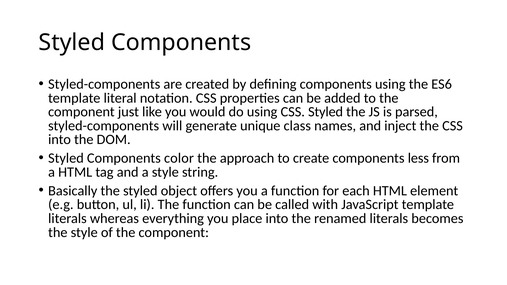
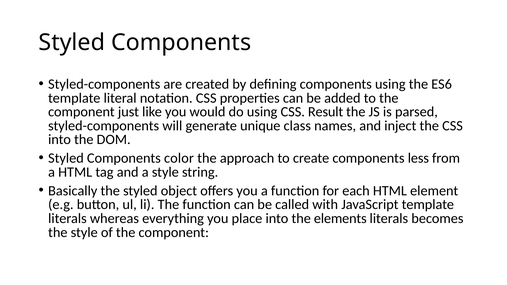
CSS Styled: Styled -> Result (326, 112)
renamed: renamed -> elements (340, 219)
